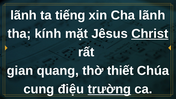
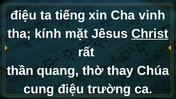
lãnh: lãnh -> điệu (23, 15)
Cha lãnh: lãnh -> vinh (152, 15)
gian: gian -> thần (20, 71)
thiết: thiết -> thay (120, 71)
trường underline: present -> none (109, 89)
